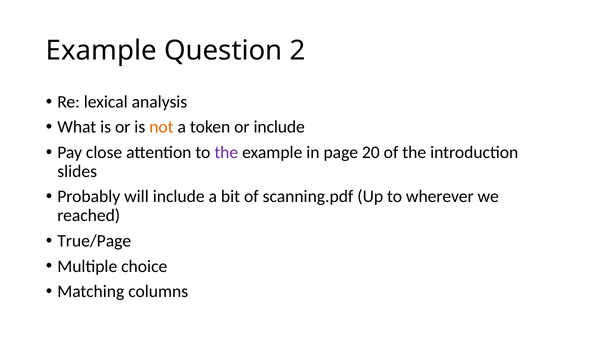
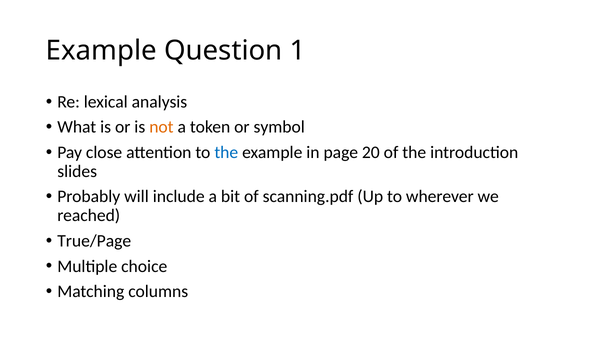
2: 2 -> 1 (298, 51)
or include: include -> symbol (279, 127)
the colour: purple -> blue (226, 153)
